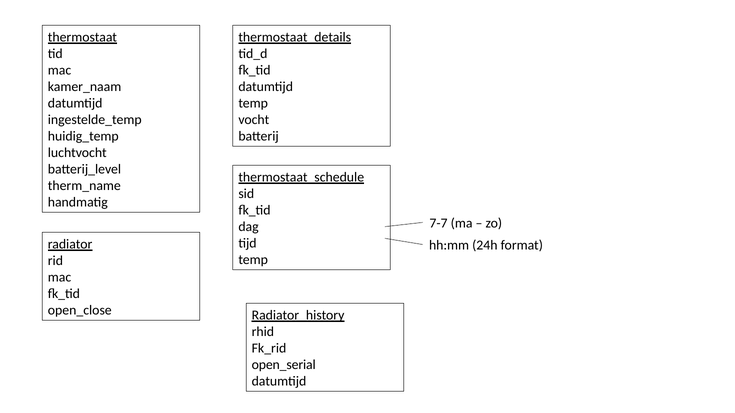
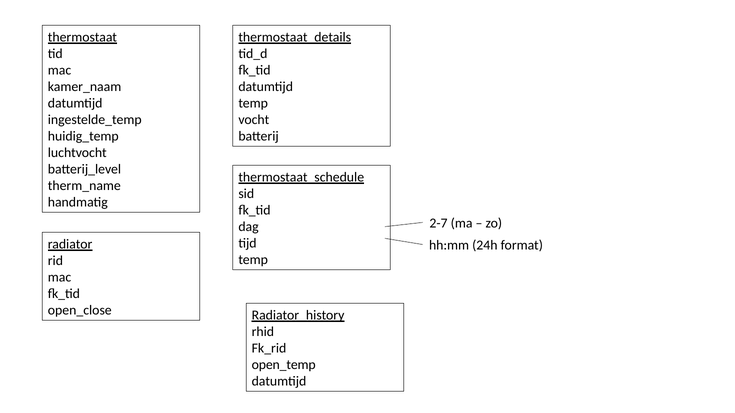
7-7: 7-7 -> 2-7 (439, 223)
open_serial: open_serial -> open_temp (284, 365)
